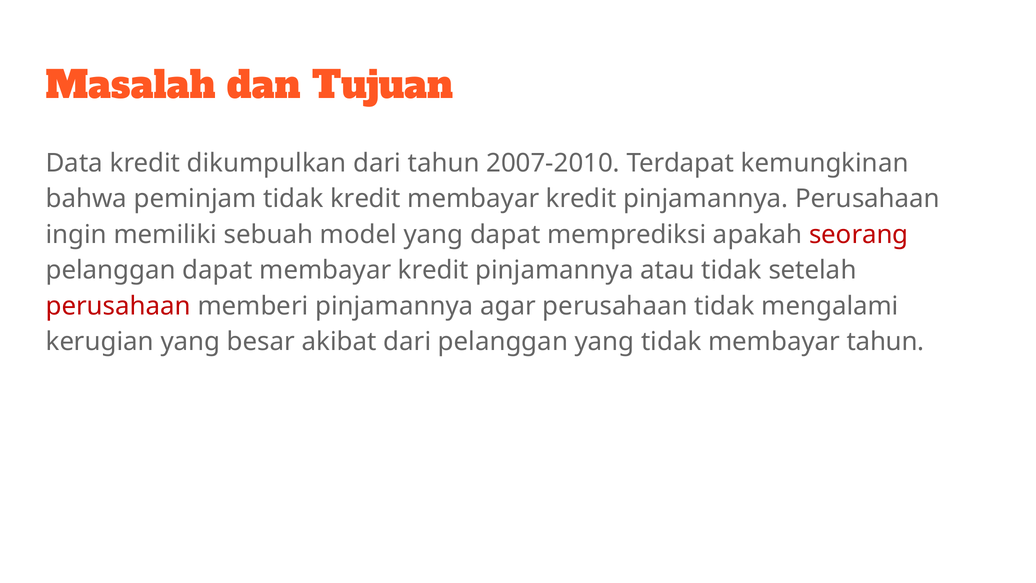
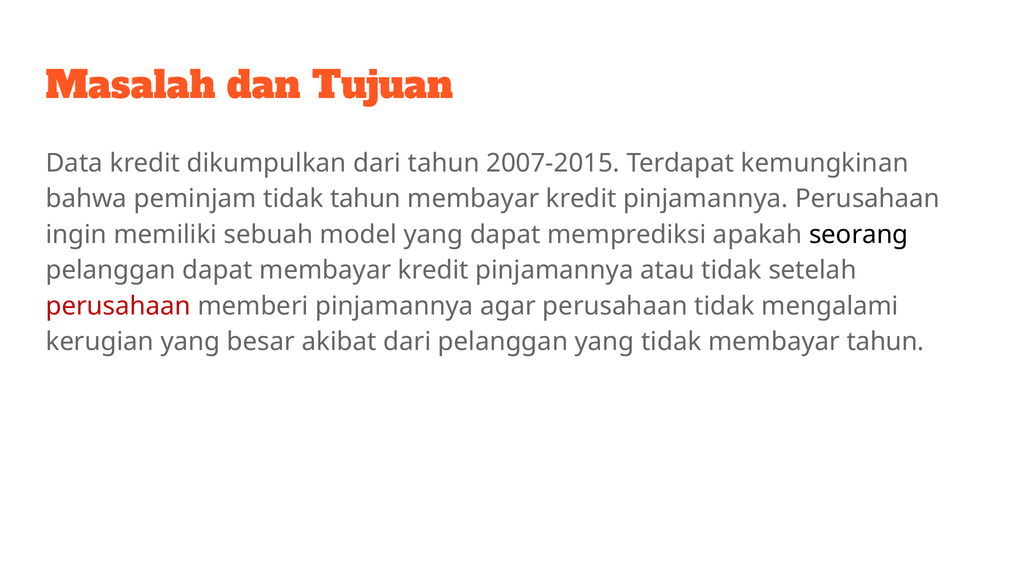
2007-2010: 2007-2010 -> 2007-2015 (553, 163)
tidak kredit: kredit -> tahun (366, 199)
seorang colour: red -> black (859, 234)
